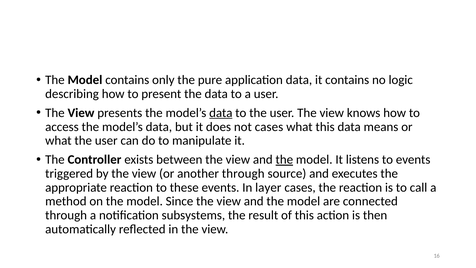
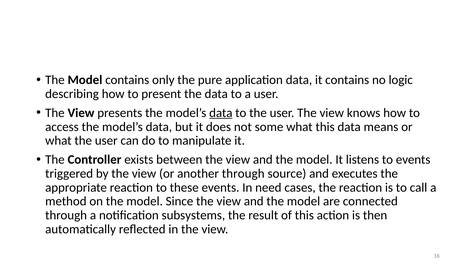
not cases: cases -> some (269, 127)
the underline: present -> none (284, 159)
layer: layer -> need (268, 187)
